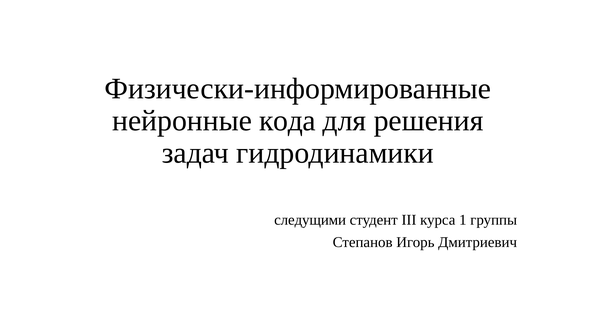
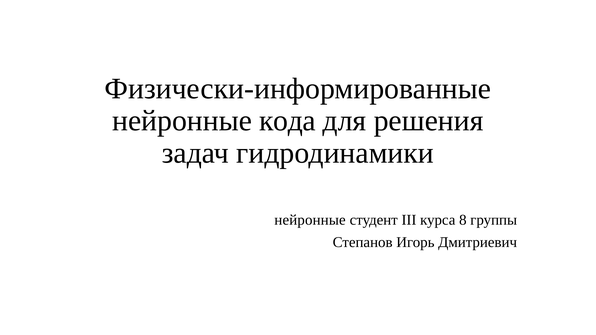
следущими: следущими -> нейронные (310, 220)
1: 1 -> 8 (463, 220)
